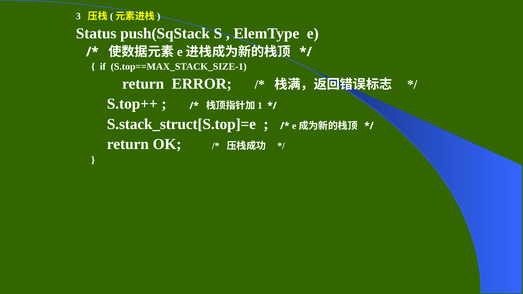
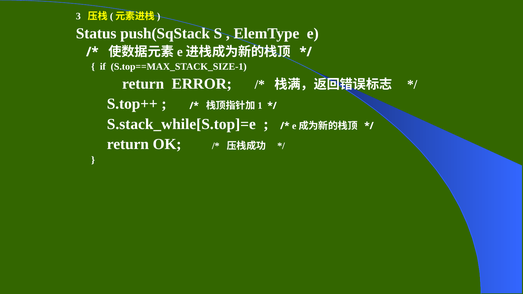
S.stack_struct[S.top]=e: S.stack_struct[S.top]=e -> S.stack_while[S.top]=e (181, 124)
